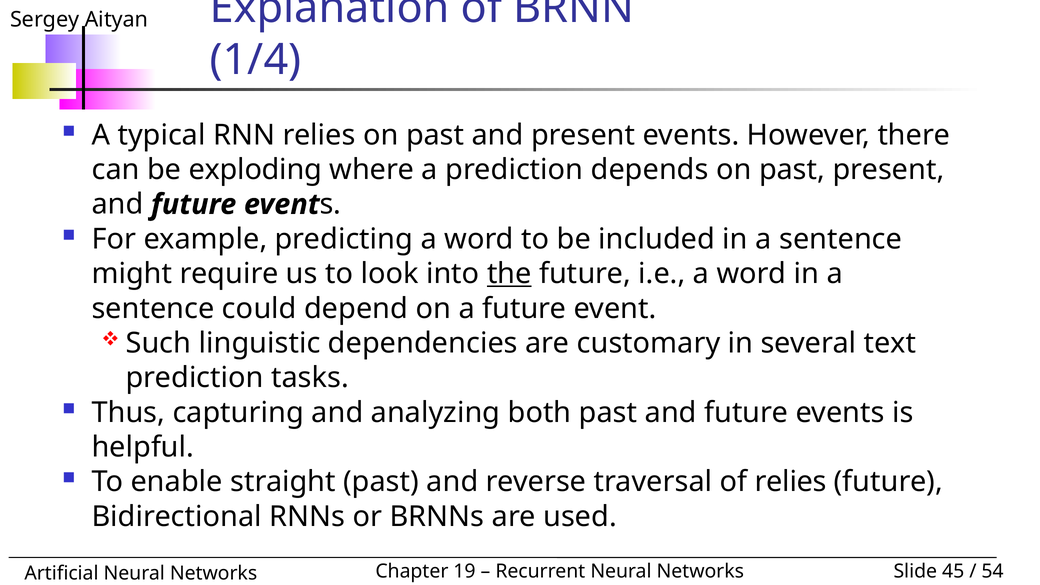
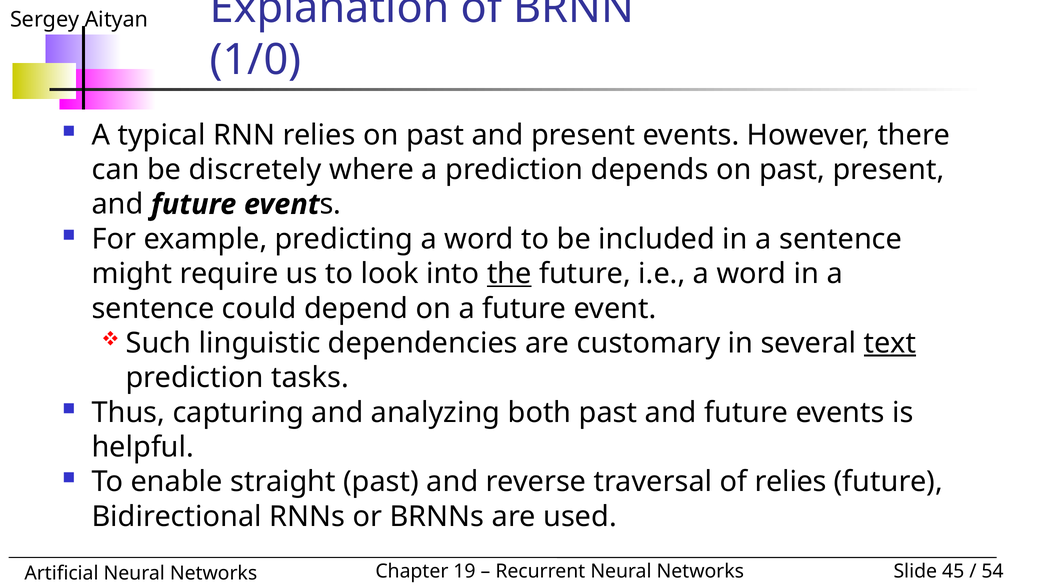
1/4: 1/4 -> 1/0 (256, 60)
exploding: exploding -> discretely (255, 170)
text underline: none -> present (890, 343)
